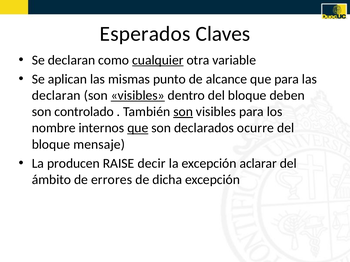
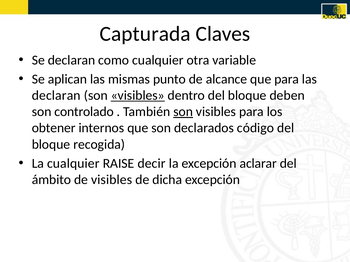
Esperados: Esperados -> Capturada (145, 34)
cualquier underline: present -> none (158, 60)
nombre: nombre -> obtener (54, 128)
que underline: present -> none (138, 128)
ocurre: ocurre -> código (255, 128)
mensaje: mensaje -> recogida (99, 145)
La producen: producen -> cualquier (73, 164)
de errores: errores -> visibles (112, 180)
